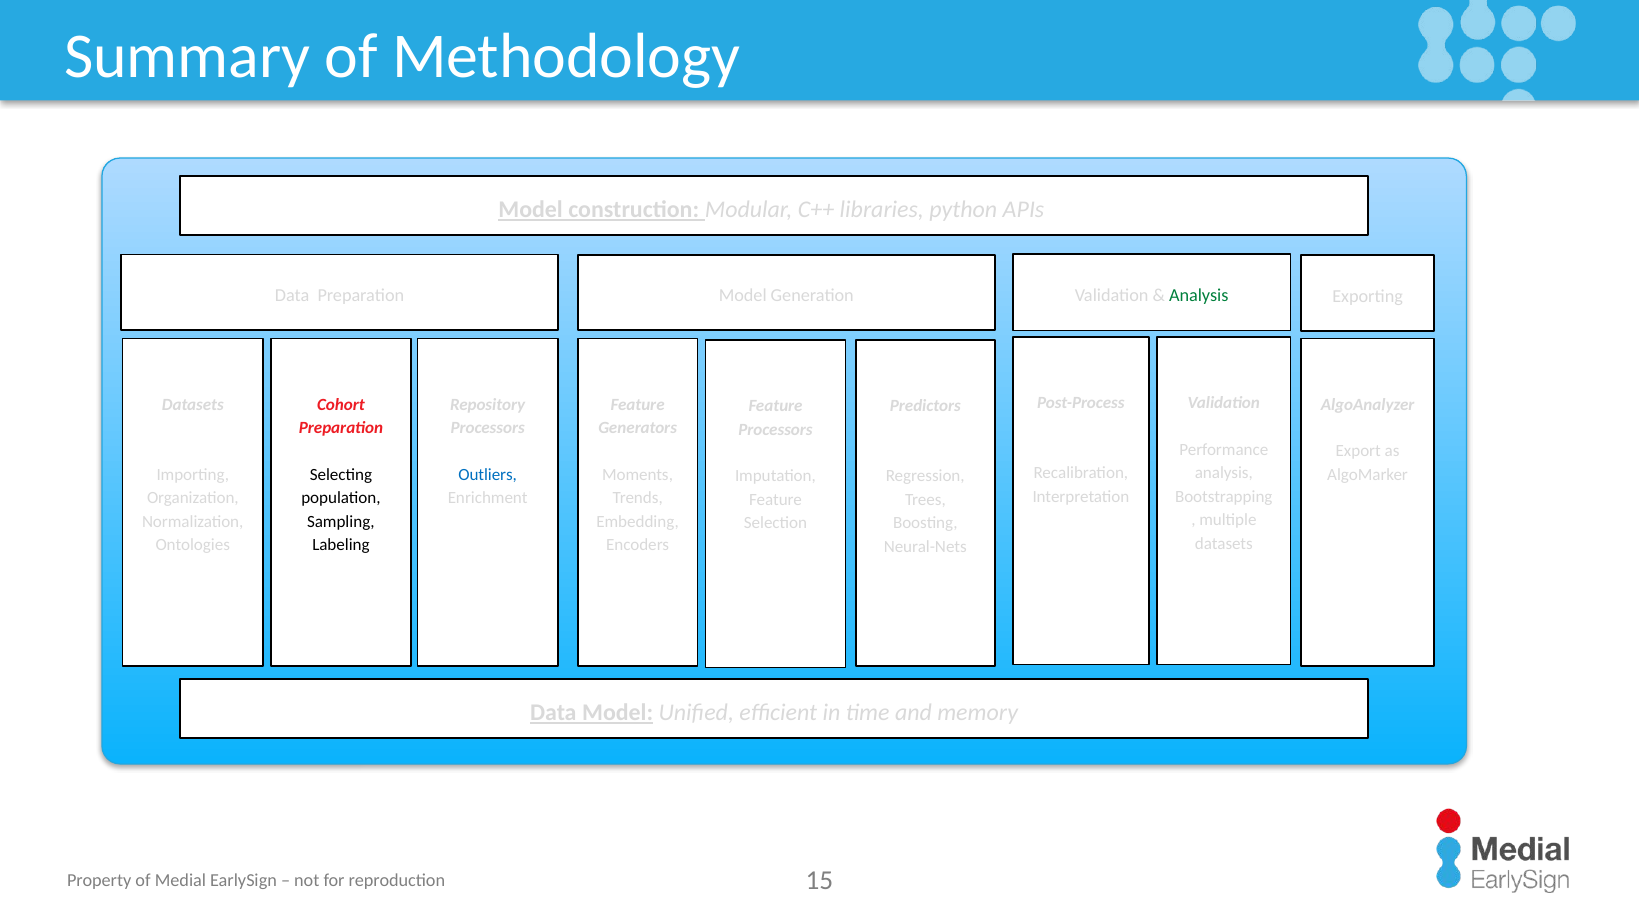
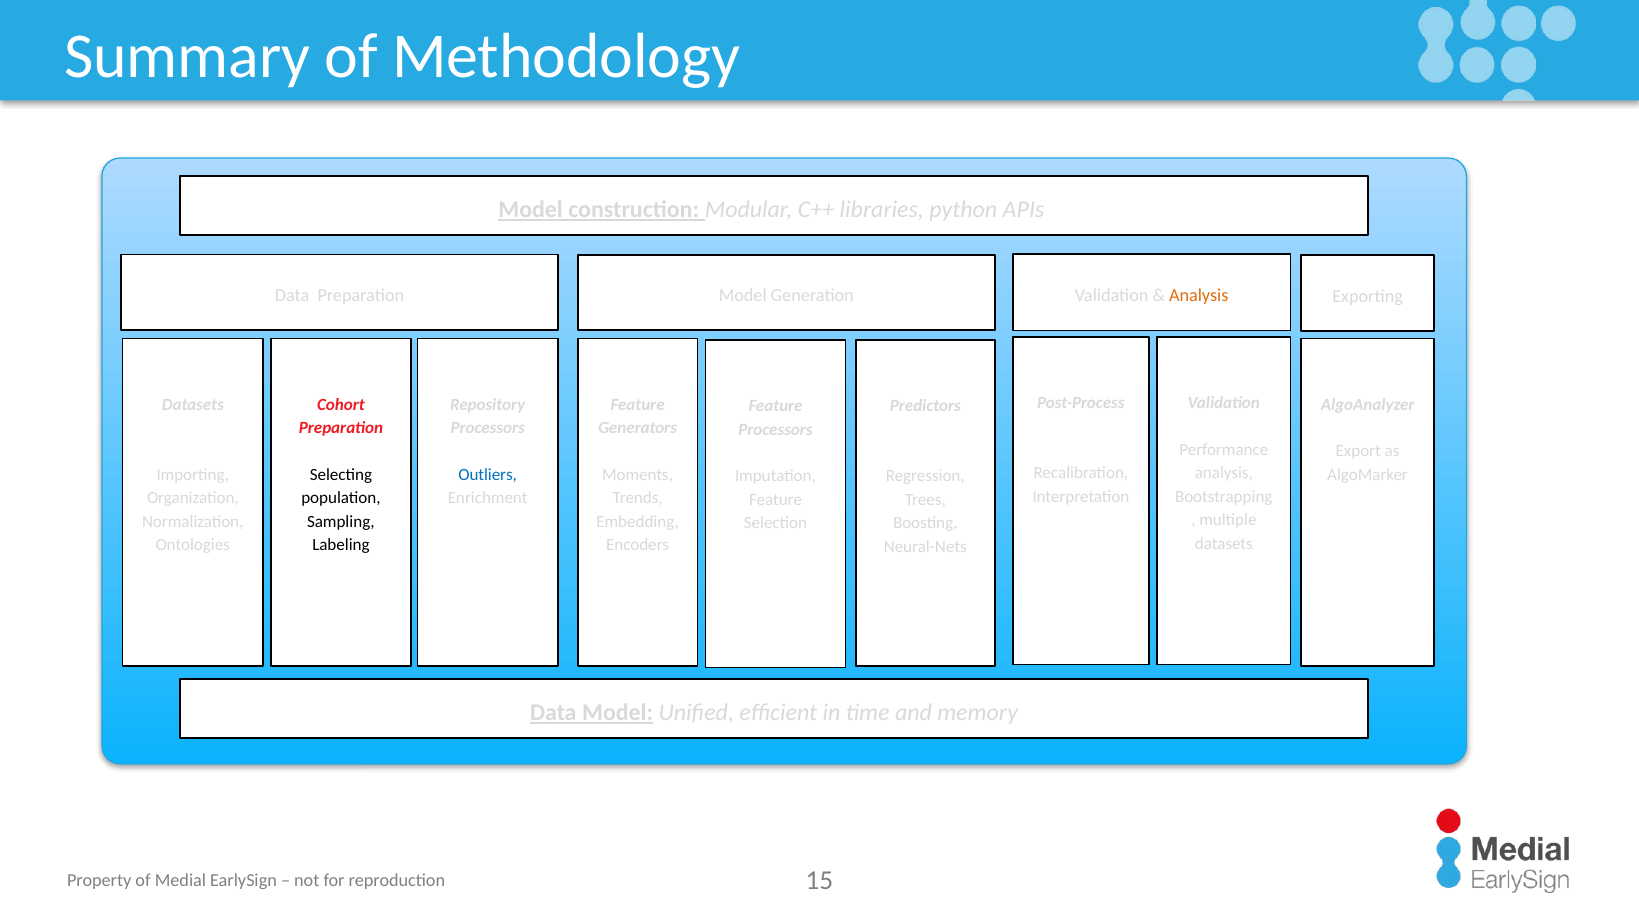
Analysis colour: green -> orange (1199, 295)
